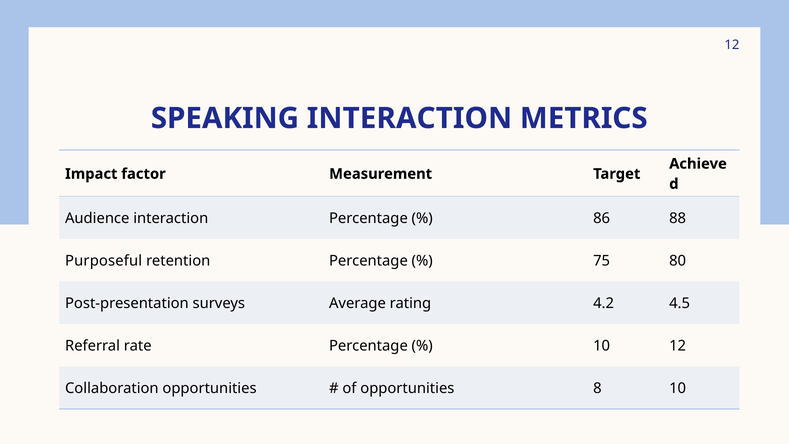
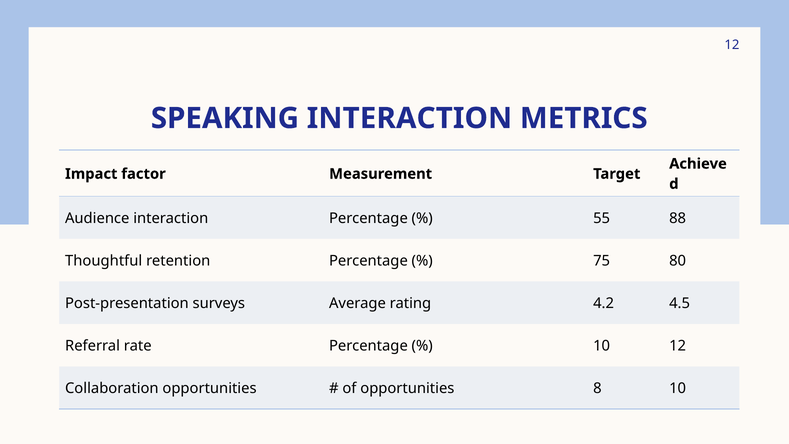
86: 86 -> 55 (602, 218)
Purposeful: Purposeful -> Thoughtful (104, 261)
